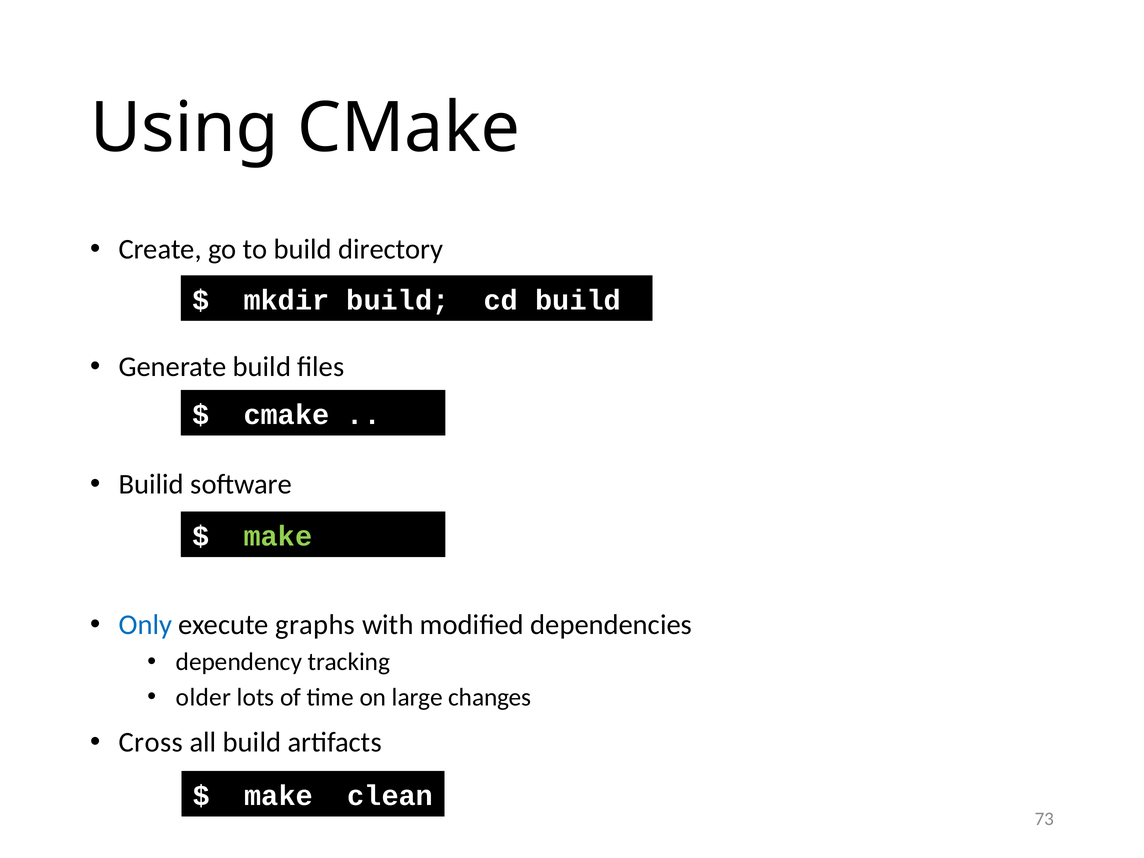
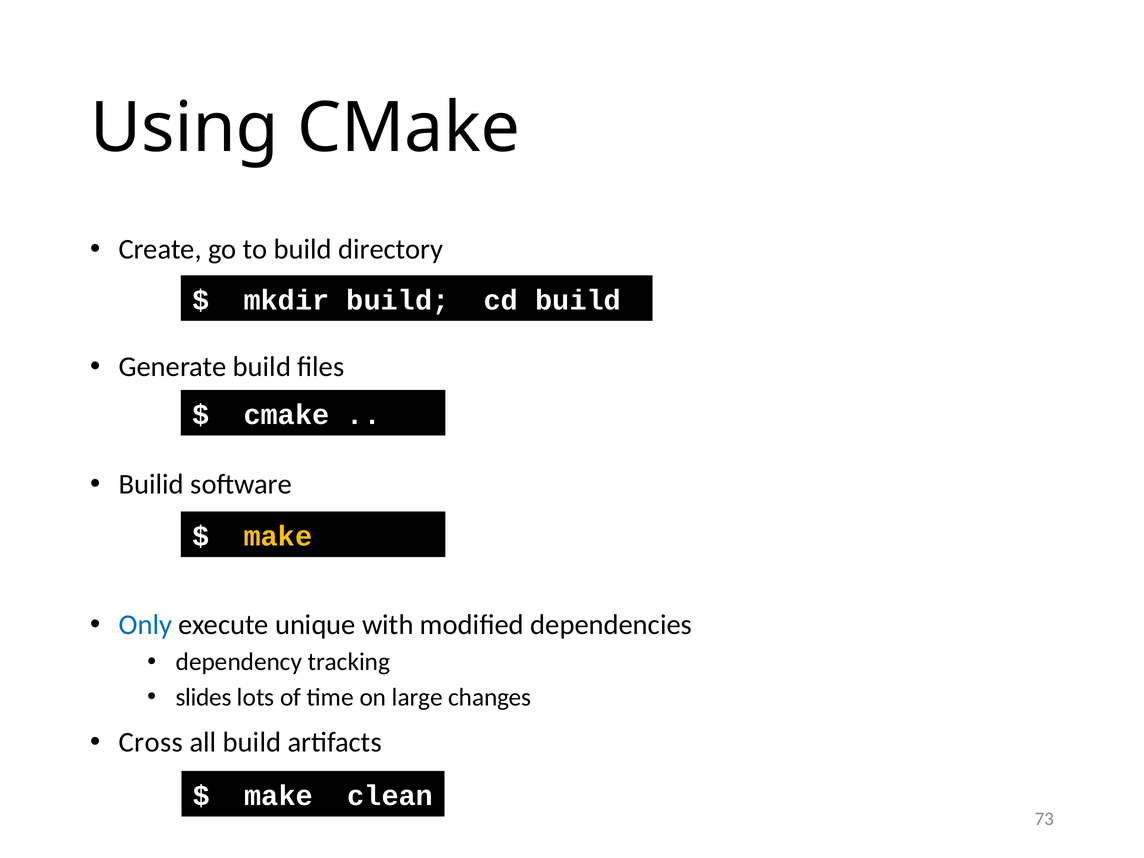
make colour: light green -> yellow (278, 536)
graphs: graphs -> unique (315, 625)
older: older -> slides (204, 697)
